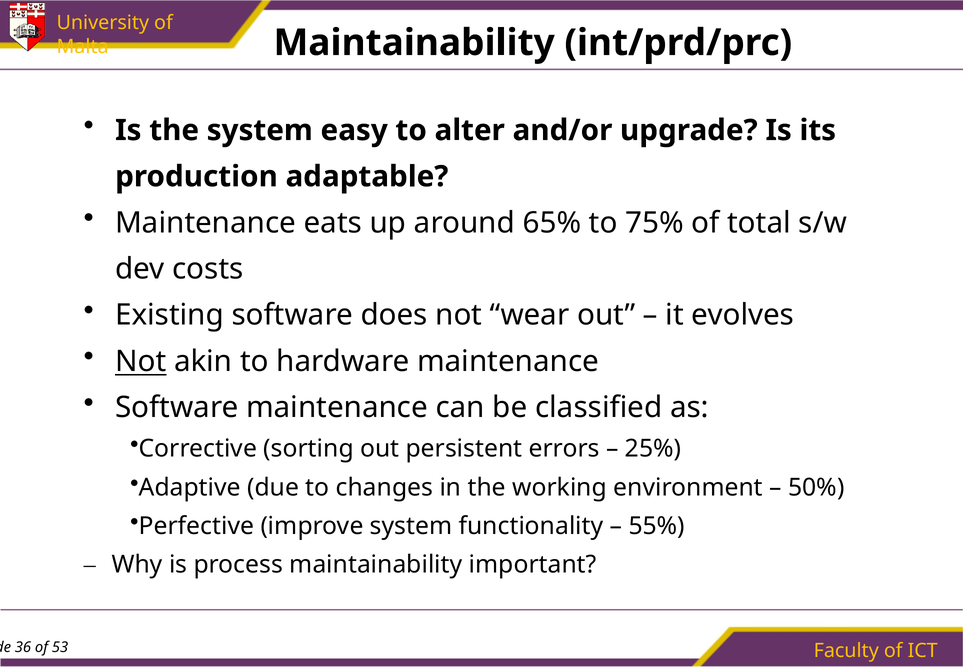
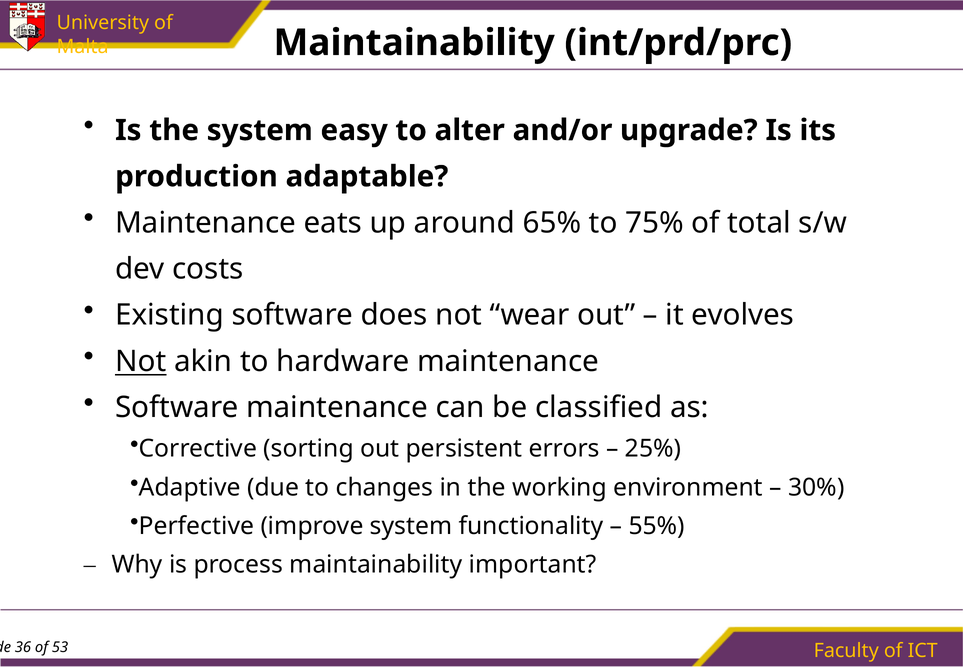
50%: 50% -> 30% (816, 487)
